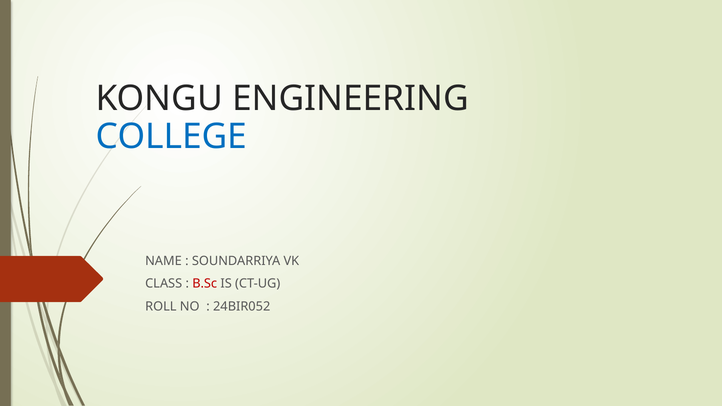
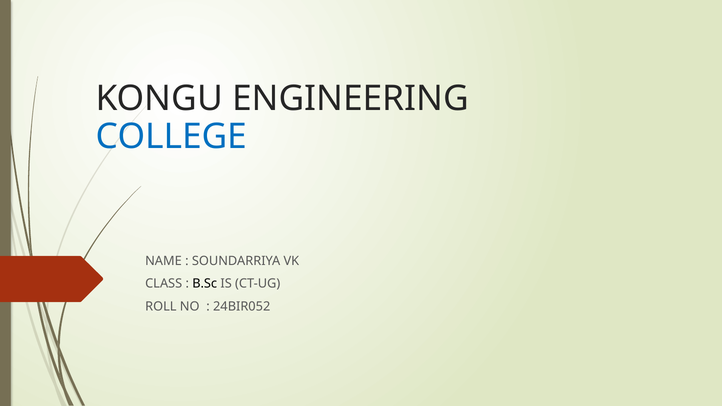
B.Sc colour: red -> black (205, 284)
